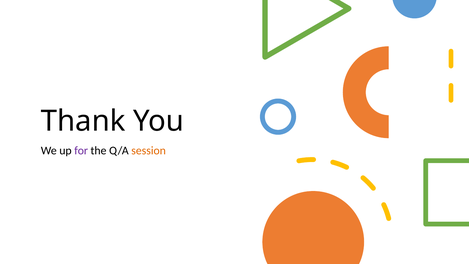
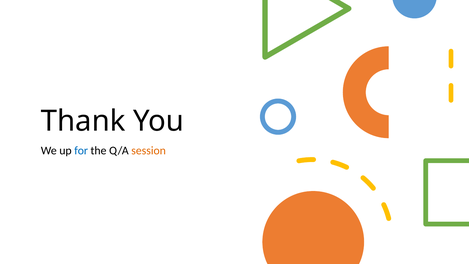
for colour: purple -> blue (81, 150)
